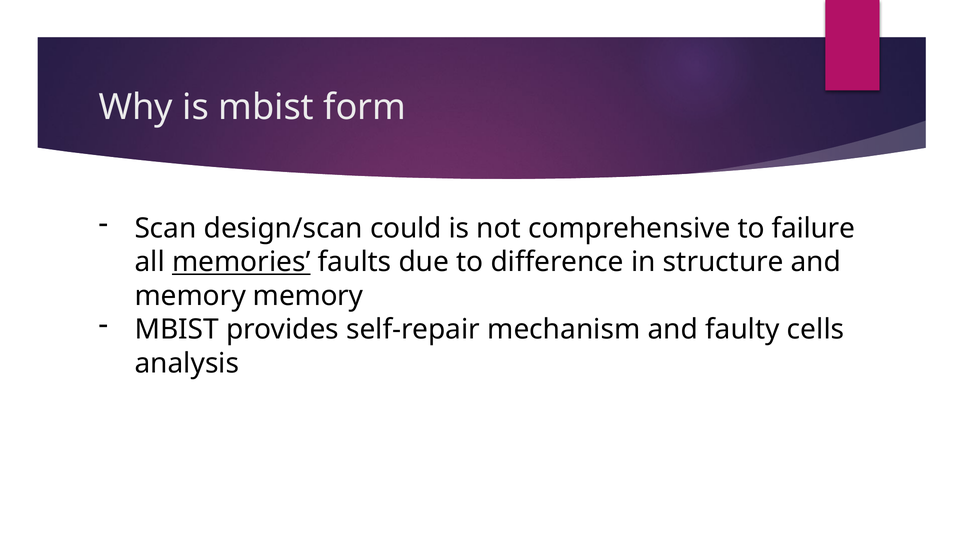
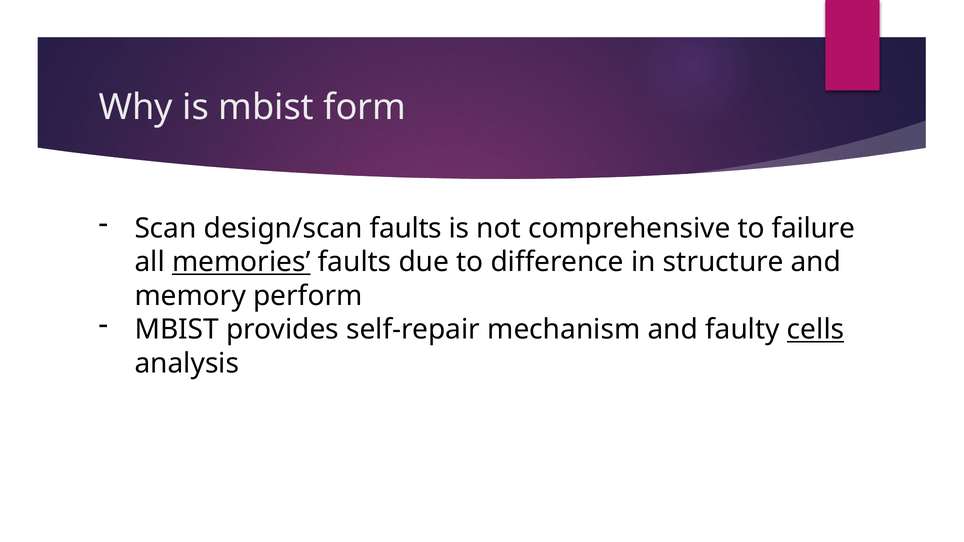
design/scan could: could -> faults (406, 228)
memory memory: memory -> perform (308, 296)
cells underline: none -> present (816, 330)
